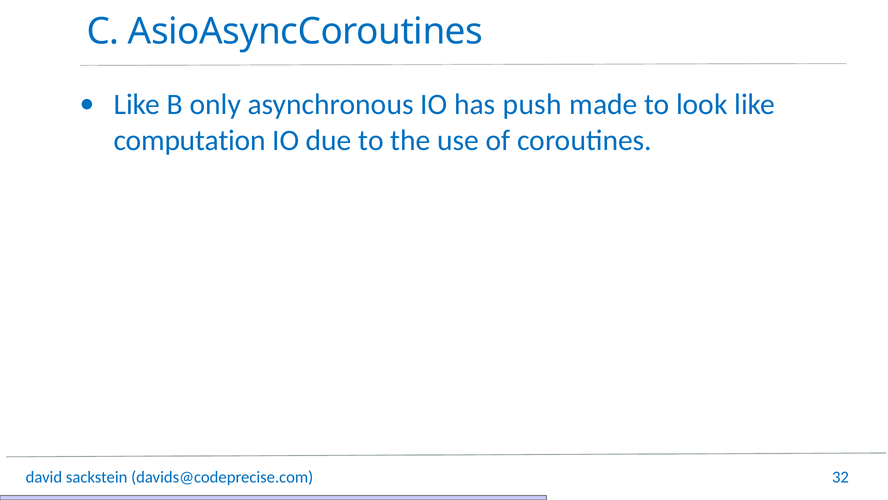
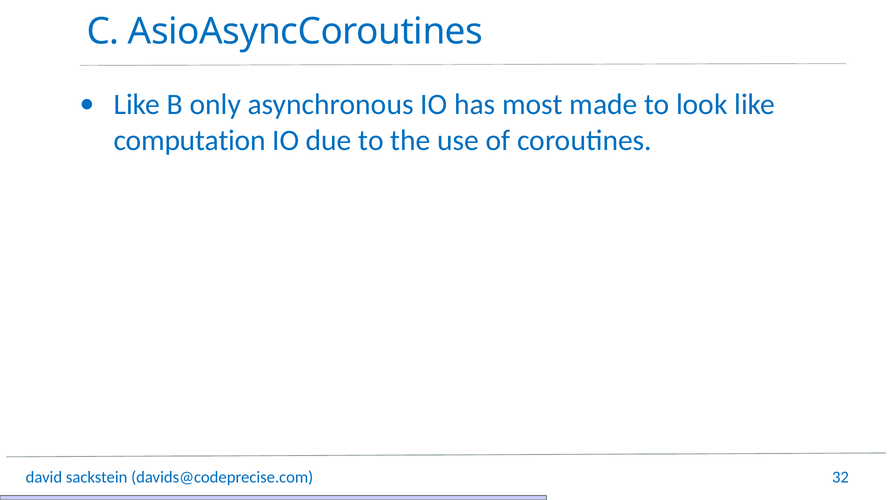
push: push -> most (532, 105)
